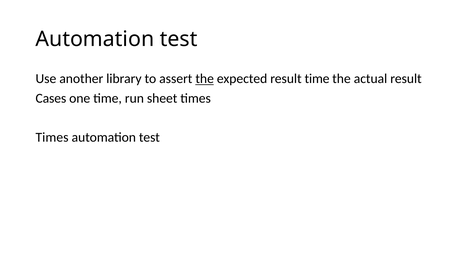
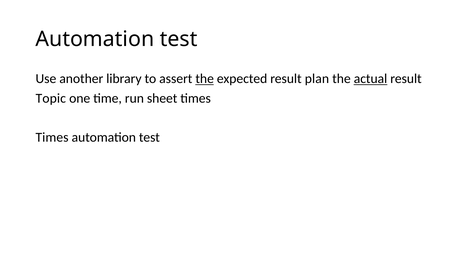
result time: time -> plan (317, 79)
actual underline: none -> present (371, 79)
Cases: Cases -> Topic (51, 98)
